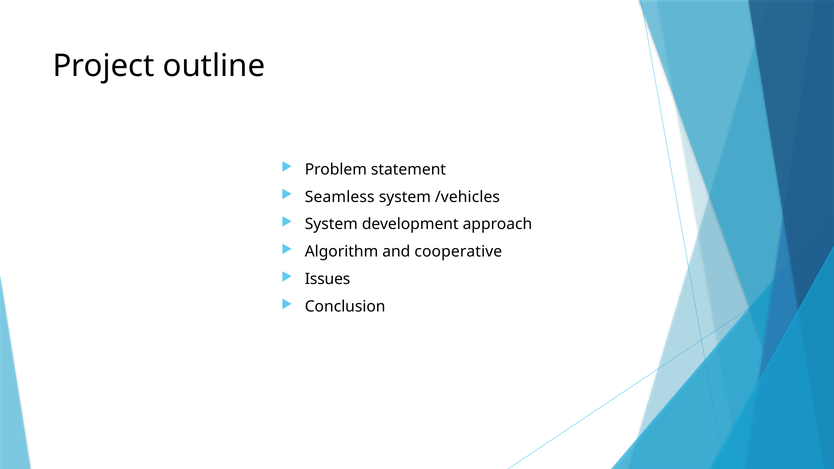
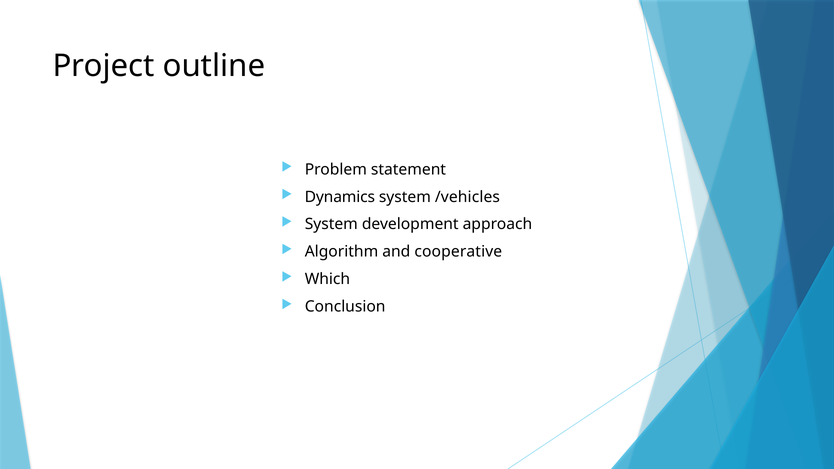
Seamless: Seamless -> Dynamics (340, 197)
Issues: Issues -> Which (327, 279)
